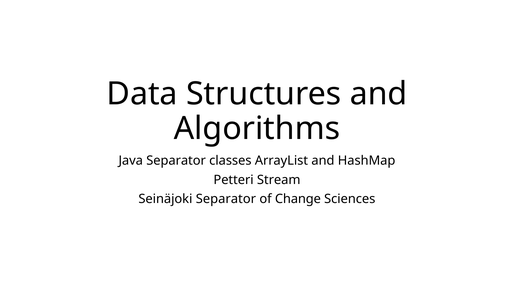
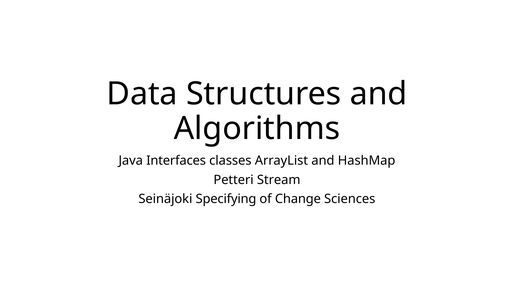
Java Separator: Separator -> Interfaces (176, 161)
Seinäjoki Separator: Separator -> Specifying (226, 199)
